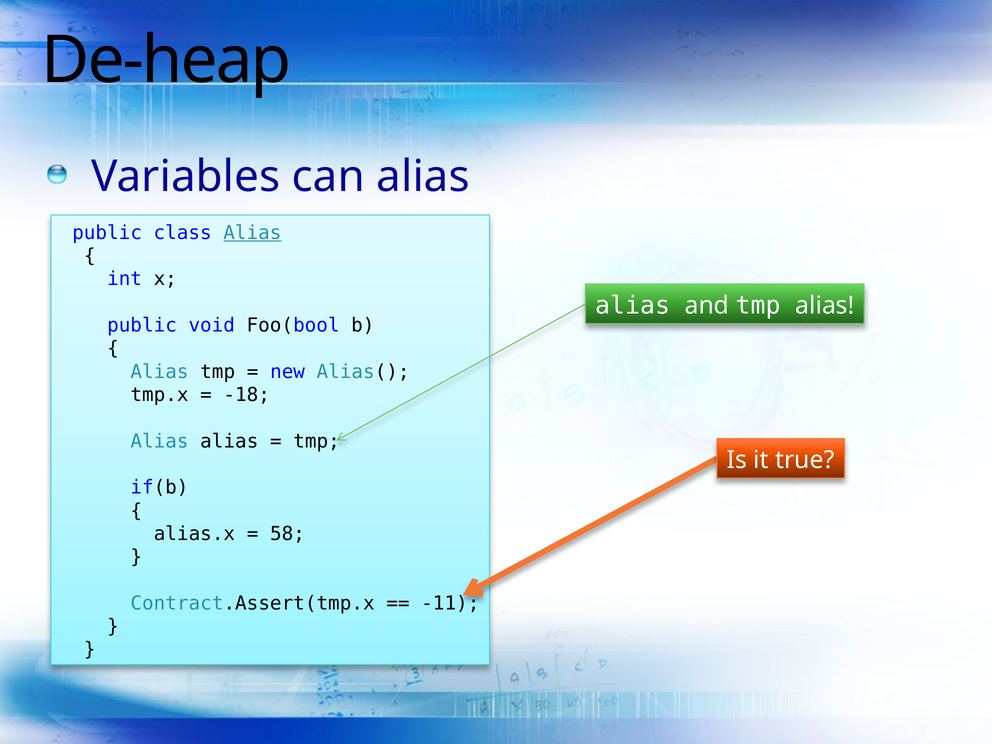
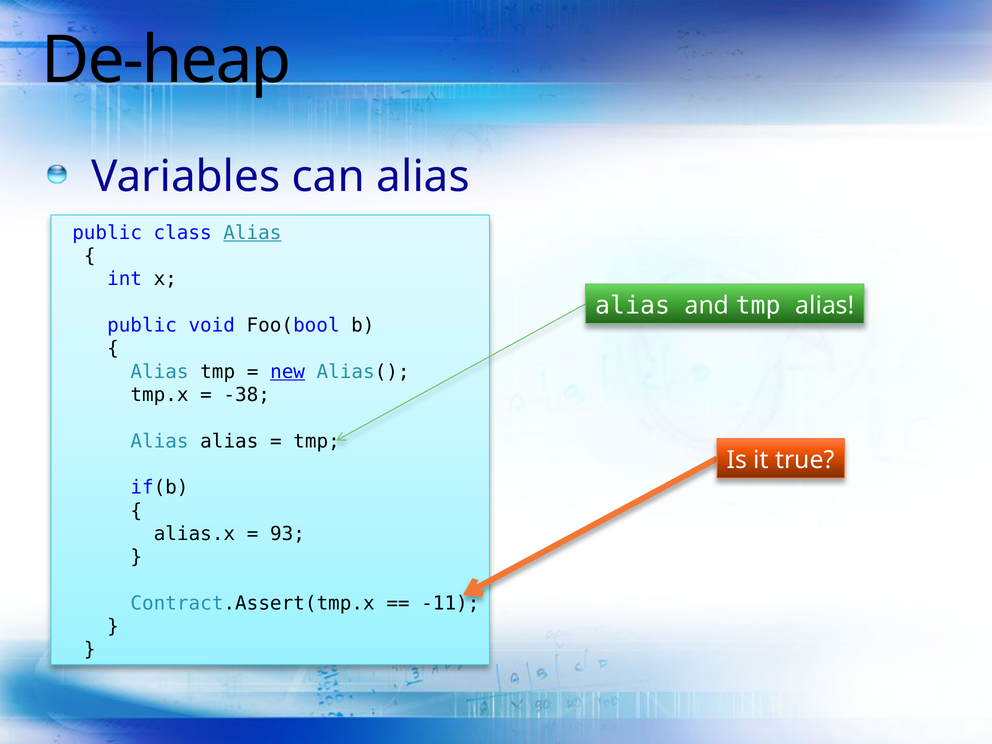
new underline: none -> present (288, 372)
-18: -18 -> -38 (247, 395)
58: 58 -> 93 (287, 534)
